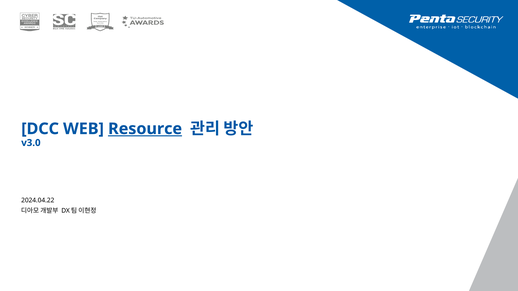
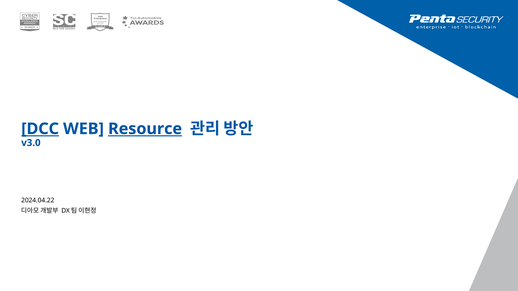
DCC underline: none -> present (40, 129)
